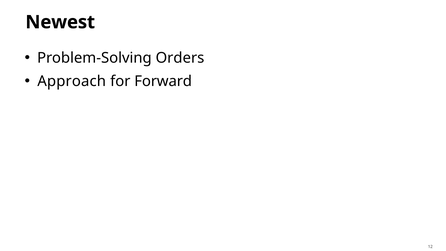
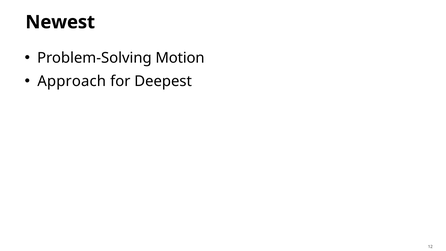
Orders: Orders -> Motion (180, 58)
Forward: Forward -> Deepest (163, 81)
